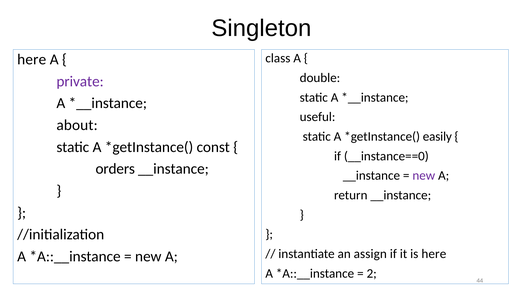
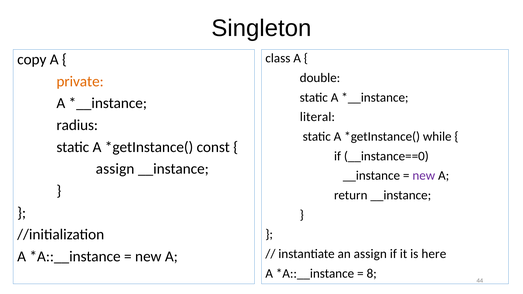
here: here -> copy (32, 59)
private colour: purple -> orange (80, 81)
useful: useful -> literal (317, 117)
about: about -> radius (77, 125)
easily: easily -> while (437, 137)
orders: orders -> assign (115, 169)
2: 2 -> 8 (372, 274)
